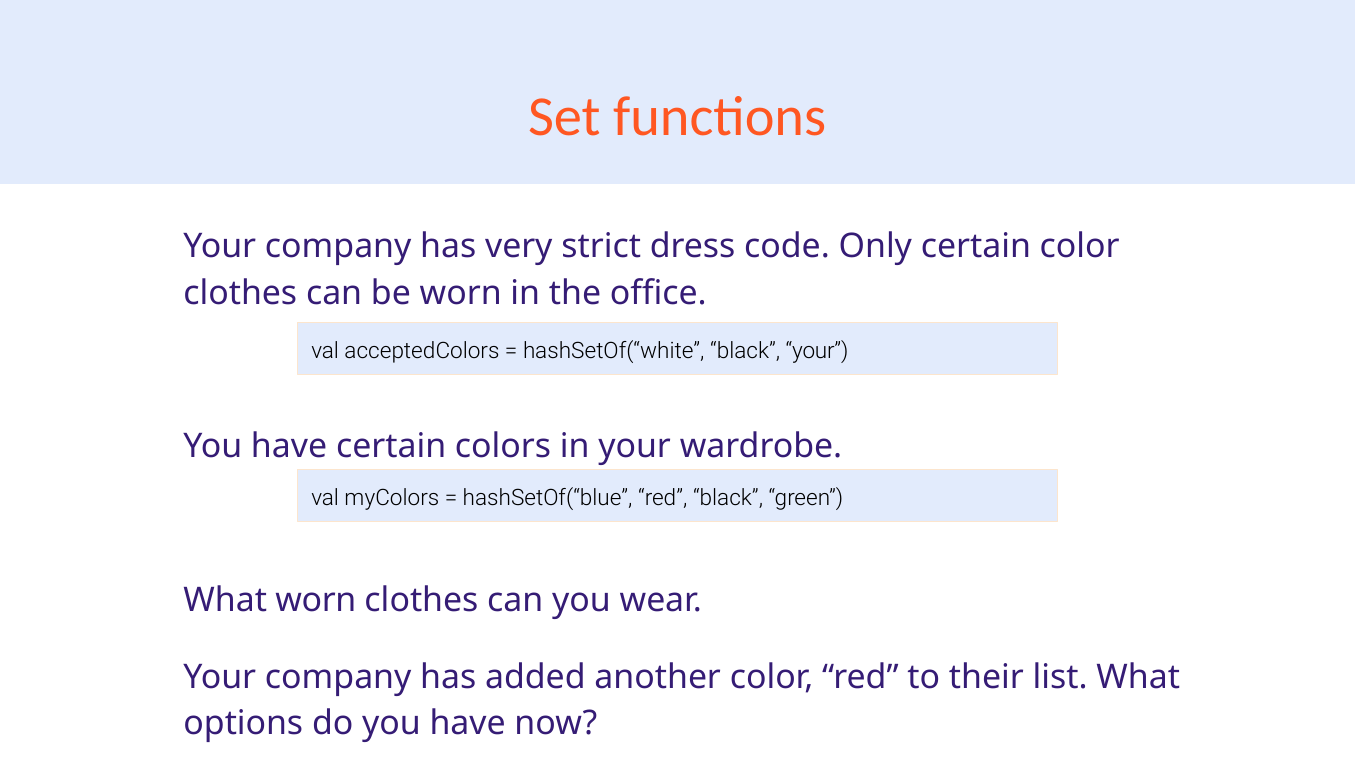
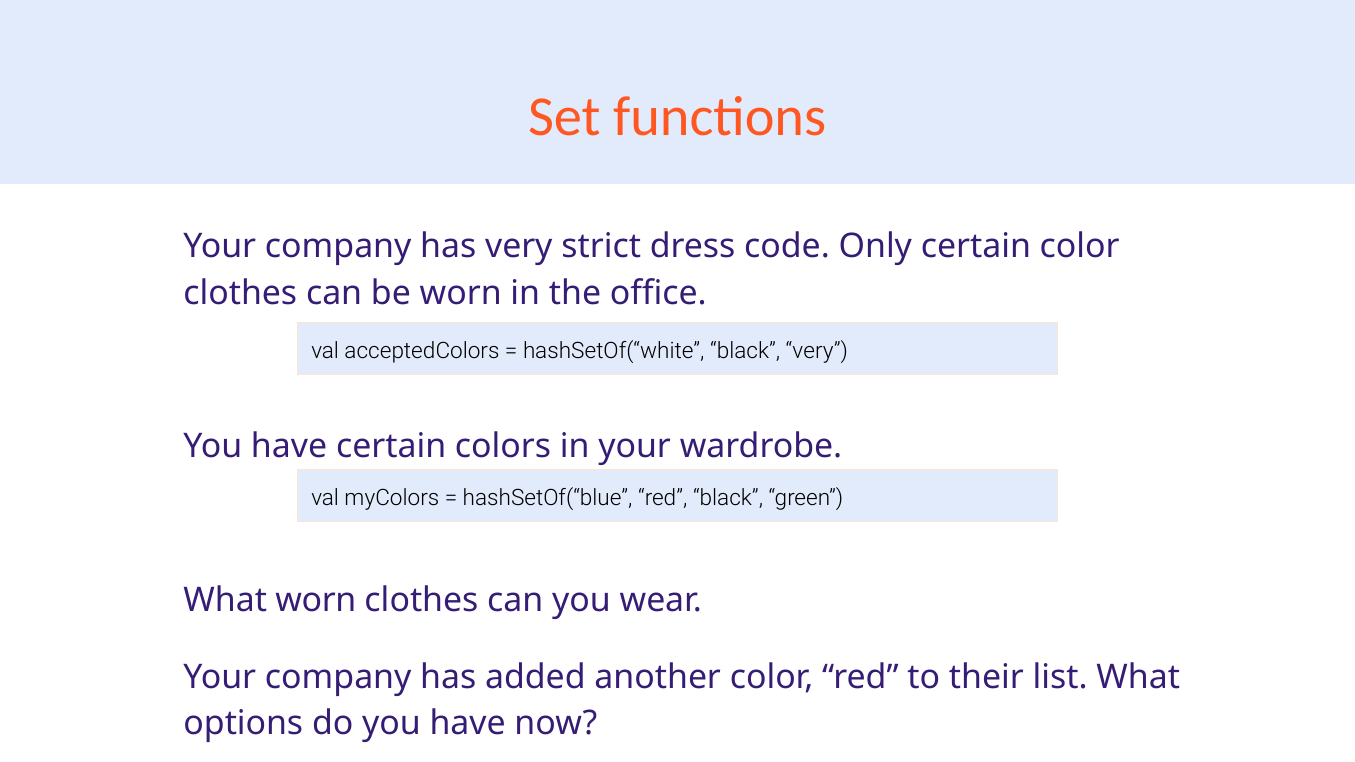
black your: your -> very (817, 352)
